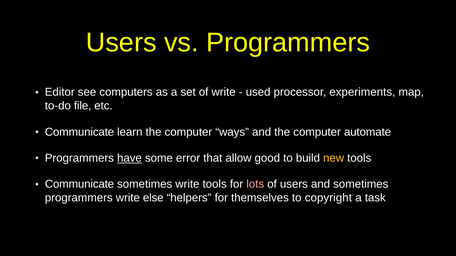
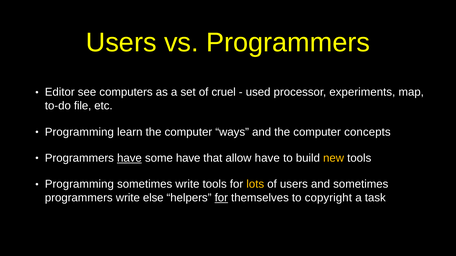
of write: write -> cruel (224, 92)
Communicate: Communicate -> Programming (79, 132)
automate: automate -> concepts (367, 132)
some error: error -> have (188, 158)
allow good: good -> have (267, 158)
Communicate: Communicate -> Programming (79, 185)
lots colour: pink -> yellow (255, 185)
for underline: none -> present (221, 198)
